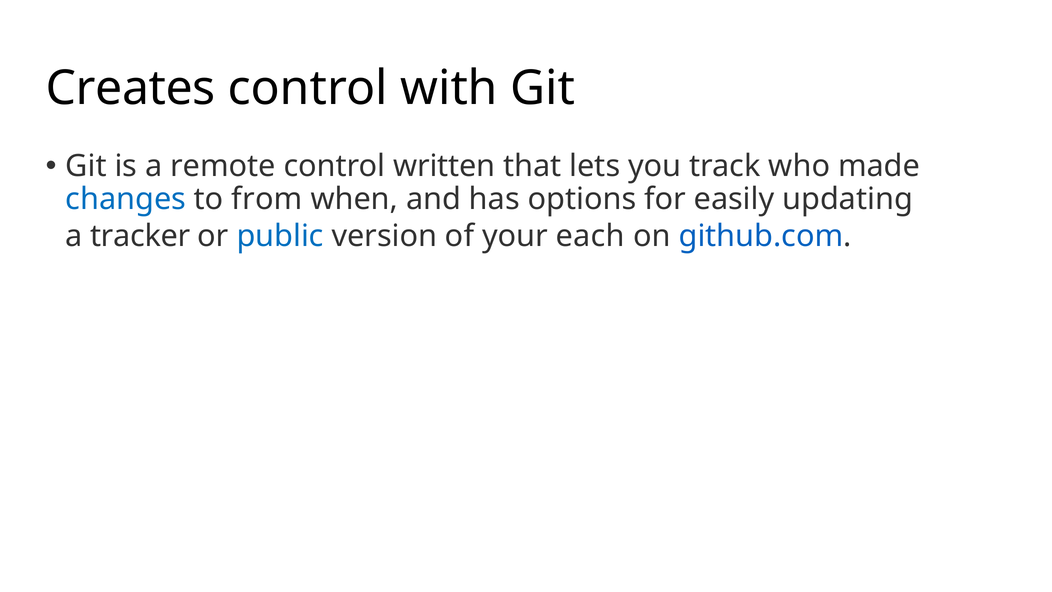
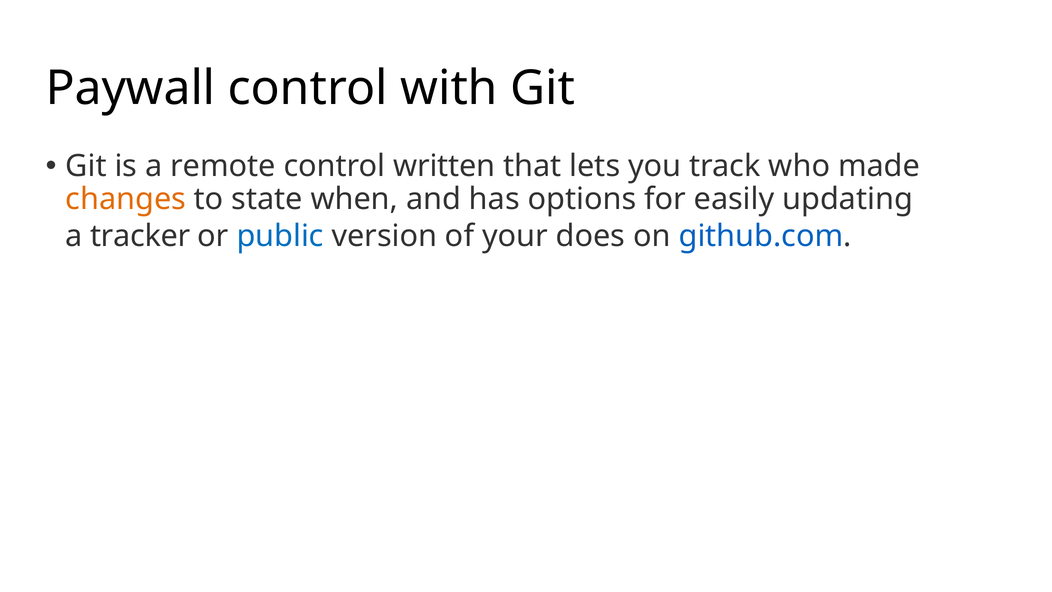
Creates: Creates -> Paywall (130, 88)
changes colour: blue -> orange (126, 199)
from: from -> state (267, 199)
each: each -> does (590, 236)
